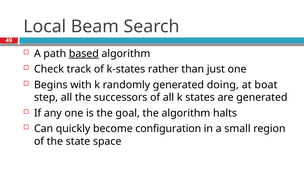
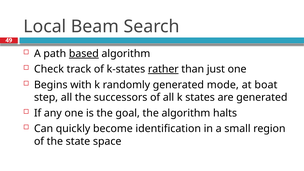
rather underline: none -> present (163, 69)
doing: doing -> mode (223, 85)
configuration: configuration -> identification (168, 129)
